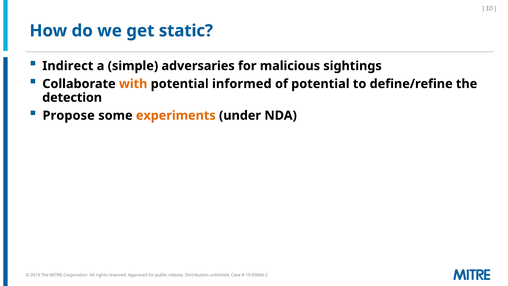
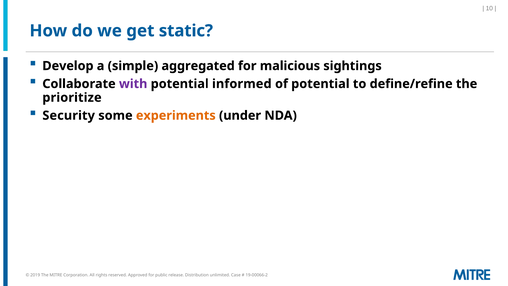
Indirect: Indirect -> Develop (68, 66)
adversaries: adversaries -> aggregated (198, 66)
with colour: orange -> purple (133, 84)
detection: detection -> prioritize (72, 97)
Propose: Propose -> Security (69, 115)
